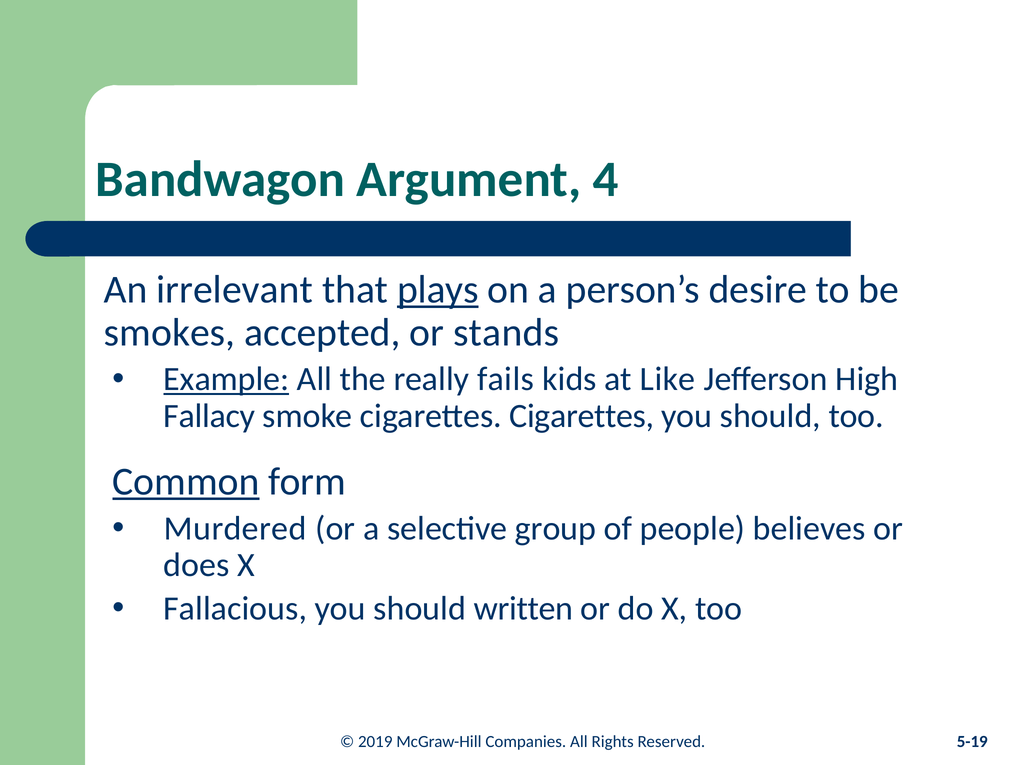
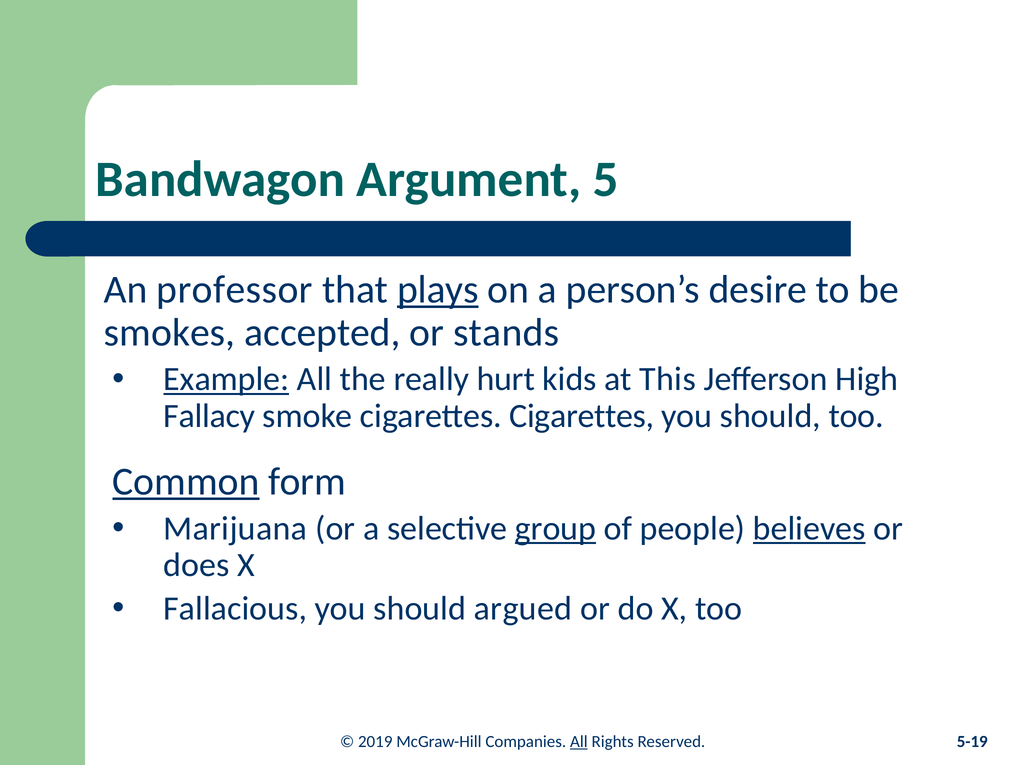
4: 4 -> 5 (606, 180)
irrelevant: irrelevant -> professor (235, 290)
fails: fails -> hurt (506, 380)
Like: Like -> This (668, 380)
Murdered: Murdered -> Marijuana (235, 529)
group underline: none -> present (555, 529)
believes underline: none -> present (809, 529)
written: written -> argued (523, 609)
All underline: none -> present (579, 743)
